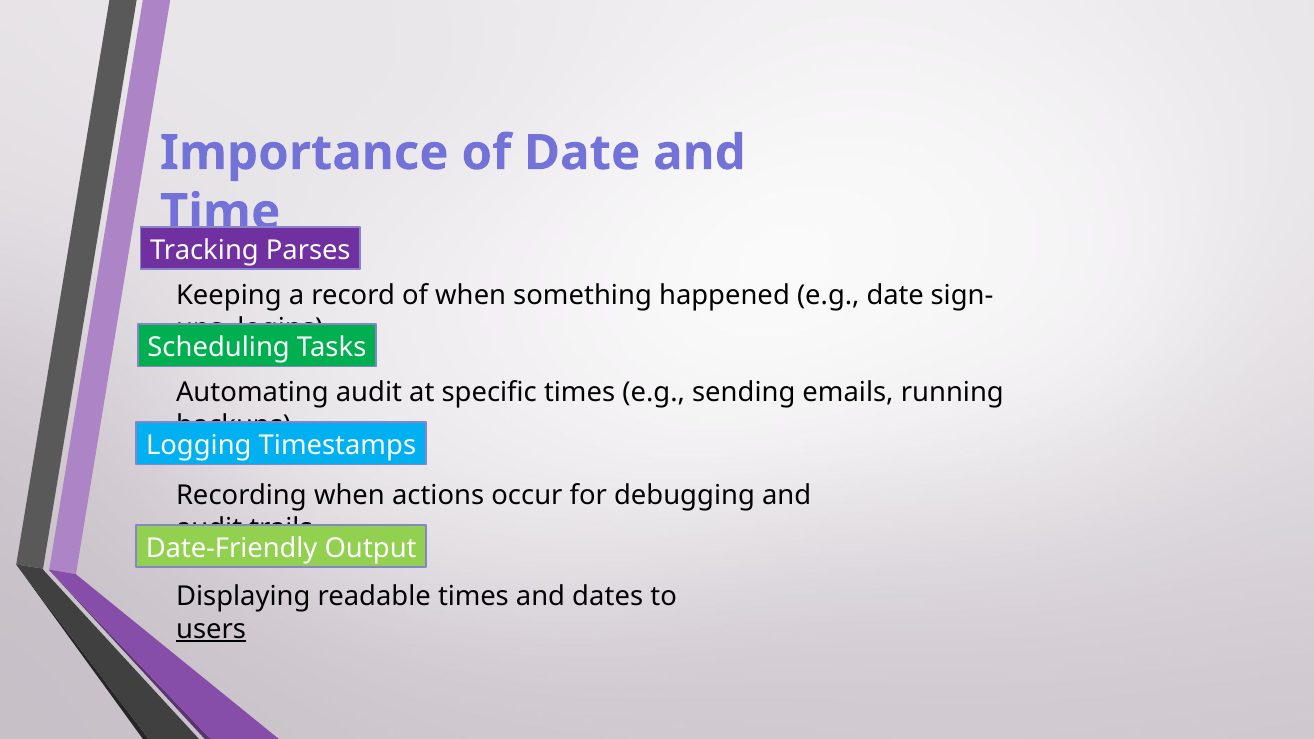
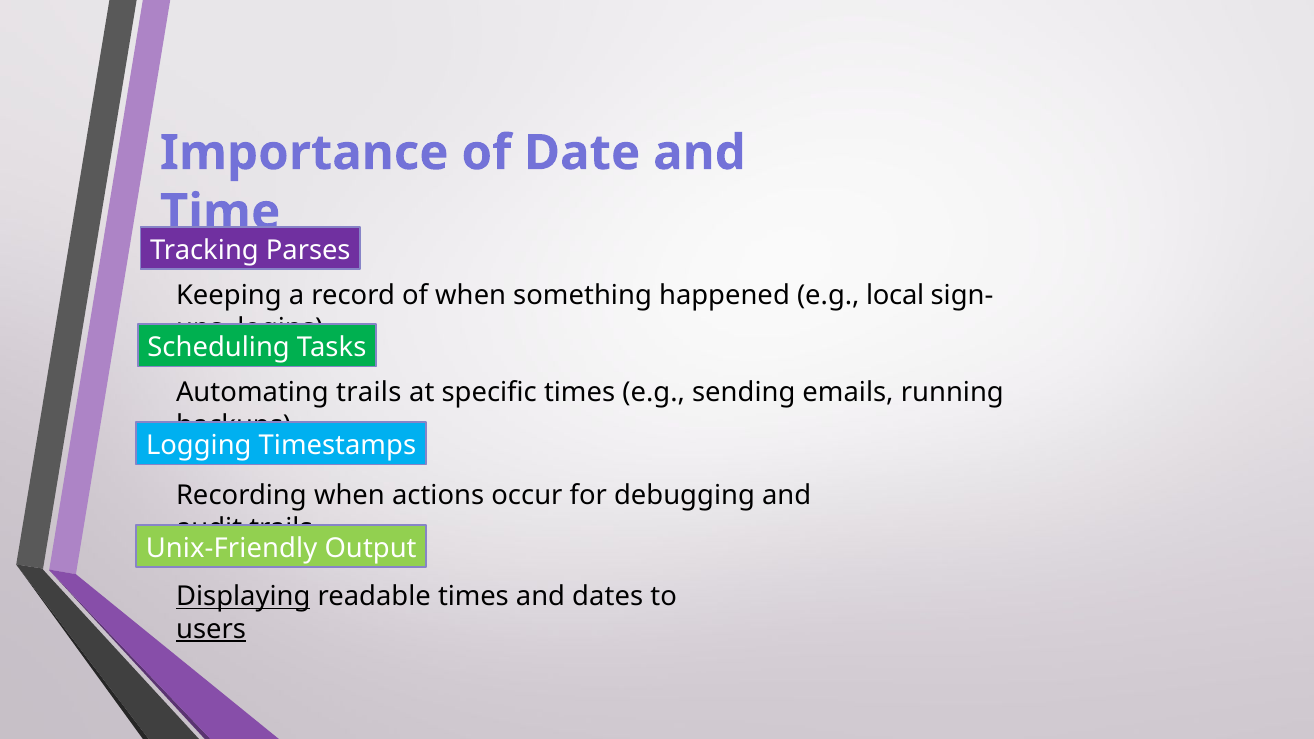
e.g date: date -> local (895, 296)
Automating audit: audit -> trails (369, 393)
Date-Friendly: Date-Friendly -> Unix-Friendly (232, 548)
Displaying underline: none -> present (243, 597)
